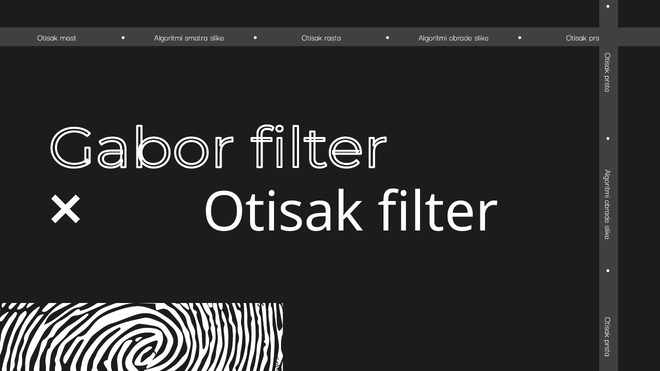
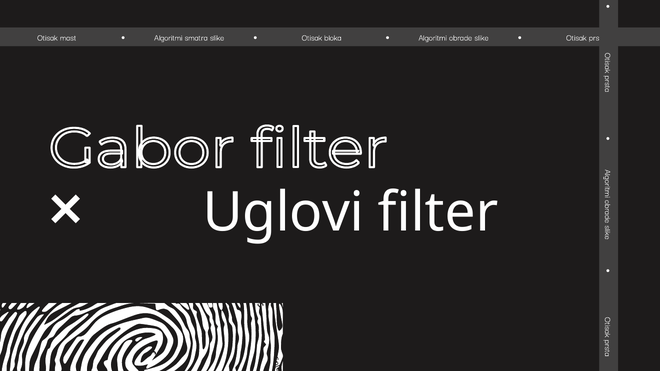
rasta: rasta -> bloka (333, 38)
Otisak: Otisak -> Uglovi (283, 213)
